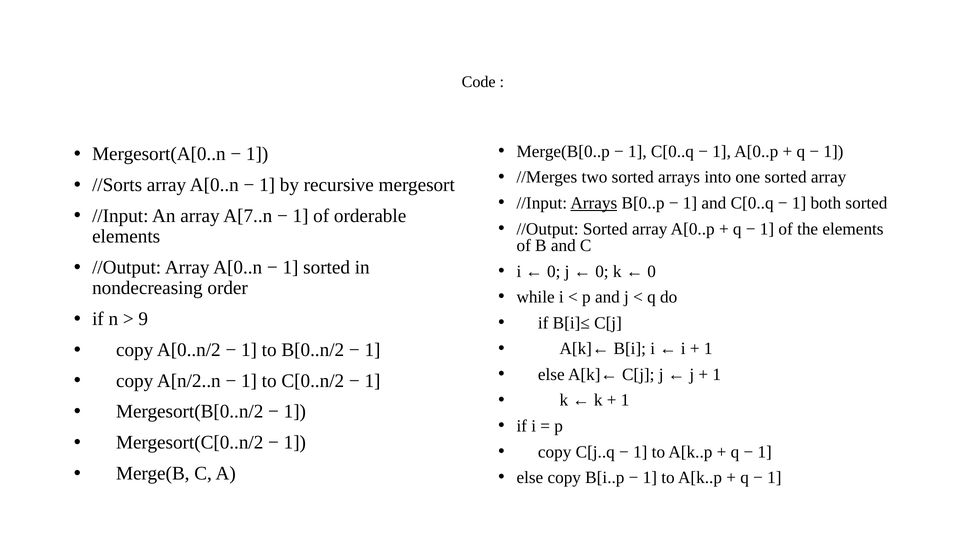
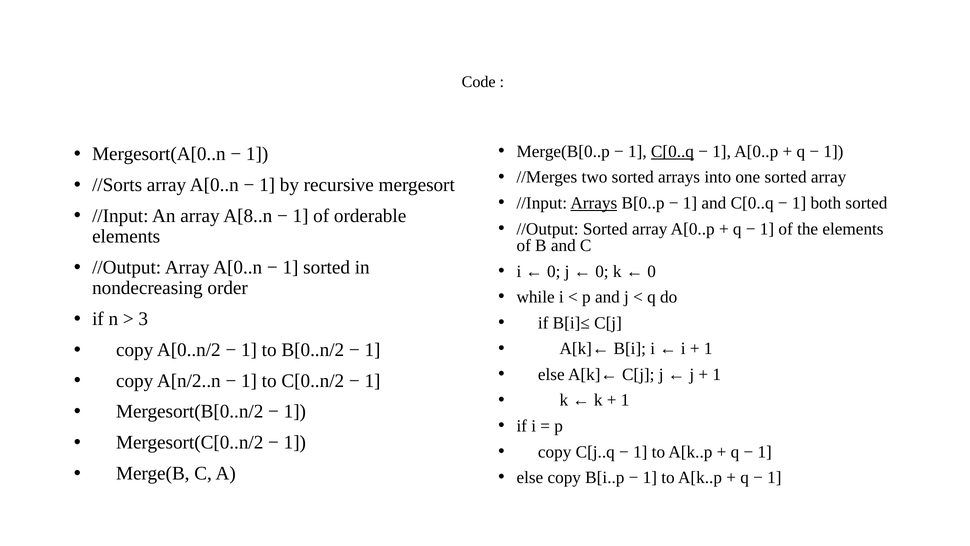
C[0..q underline: none -> present (672, 151)
A[7..n: A[7..n -> A[8..n (248, 216)
9: 9 -> 3 (143, 319)
